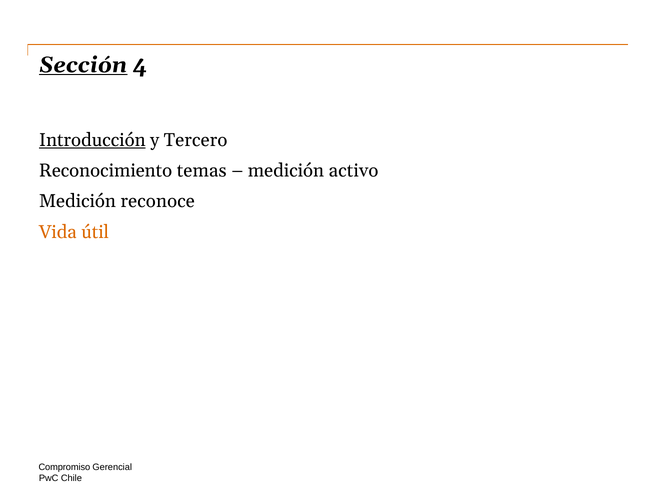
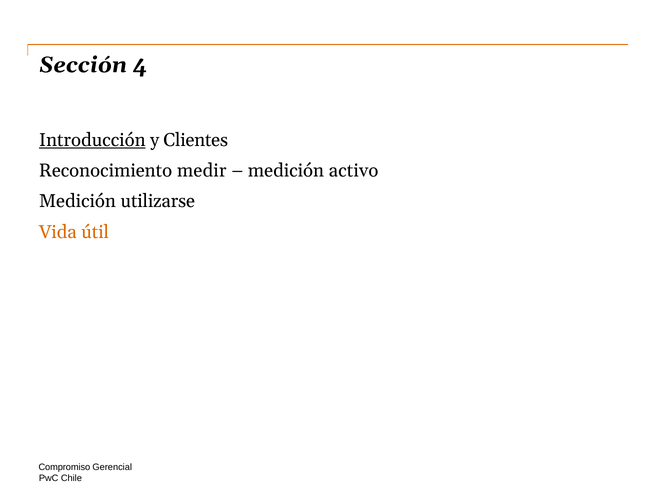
Sección underline: present -> none (83, 65)
Tercero: Tercero -> Clientes (196, 140)
temas: temas -> medir (202, 171)
reconoce: reconoce -> utilizarse (158, 201)
